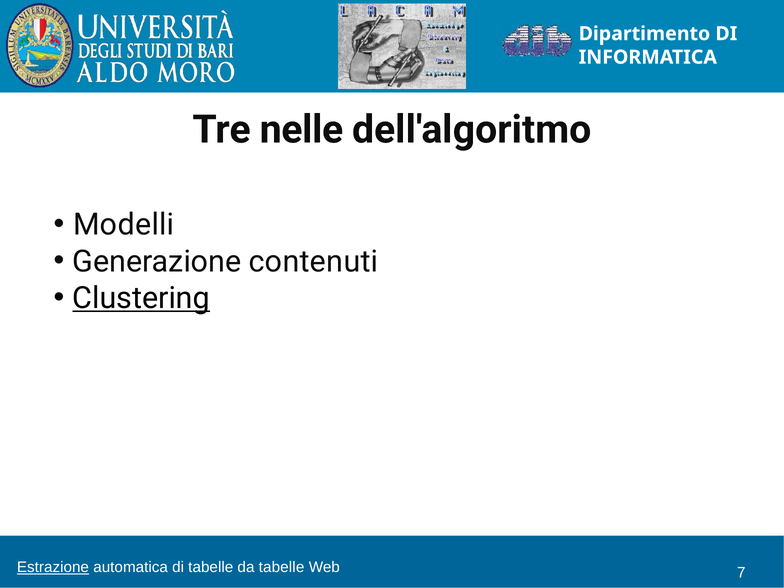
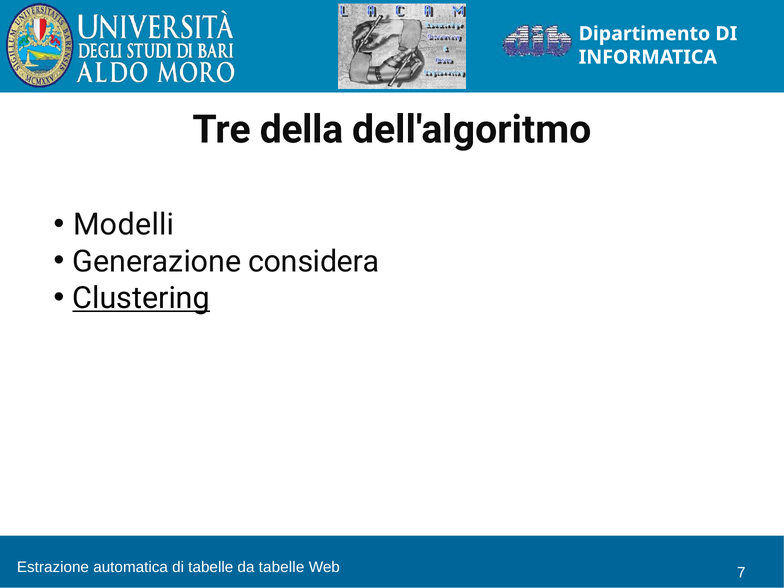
nelle: nelle -> della (301, 130)
contenuti: contenuti -> considera (314, 262)
Estrazione underline: present -> none (53, 567)
